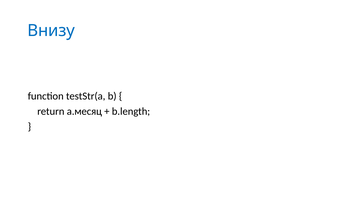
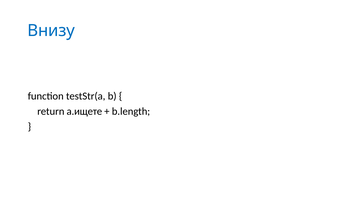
a.месяц: a.месяц -> a.ищете (84, 111)
